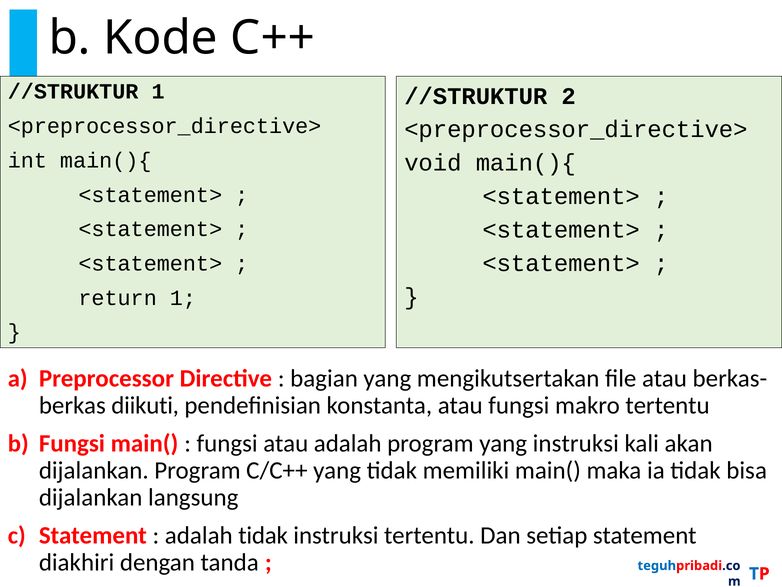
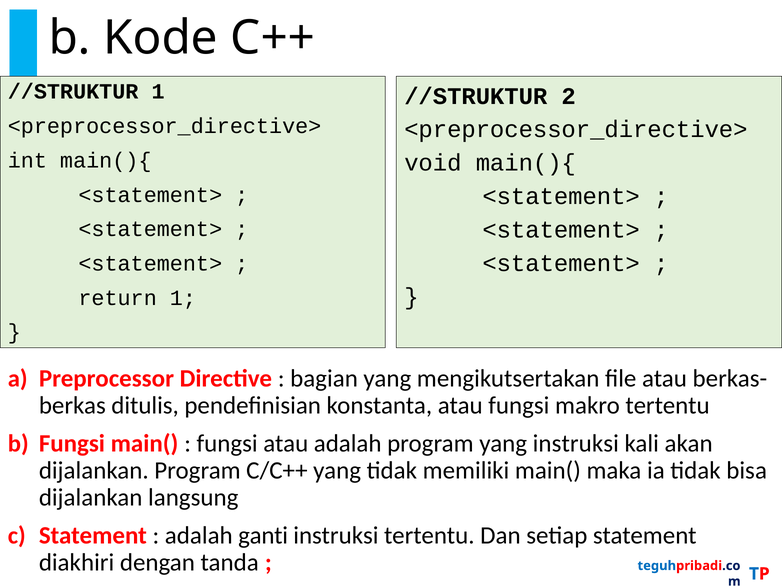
diikuti: diikuti -> ditulis (145, 405)
adalah tidak: tidak -> ganti (263, 535)
